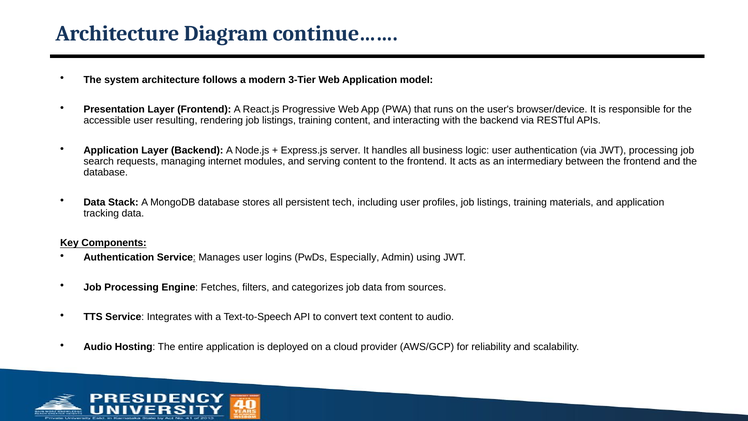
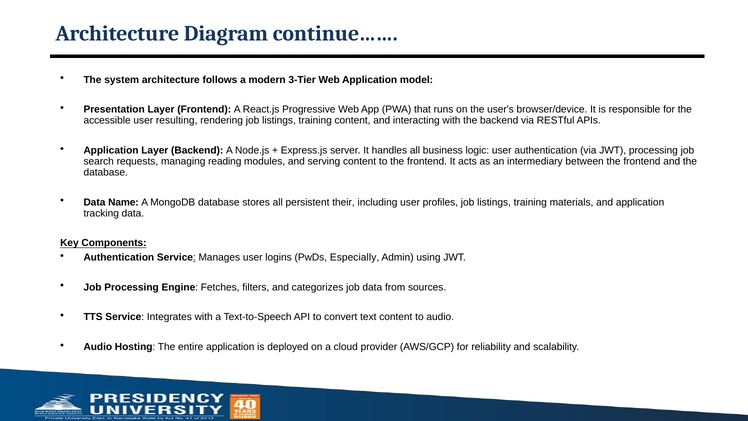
internet: internet -> reading (225, 161)
Stack: Stack -> Name (123, 202)
tech: tech -> their (344, 202)
